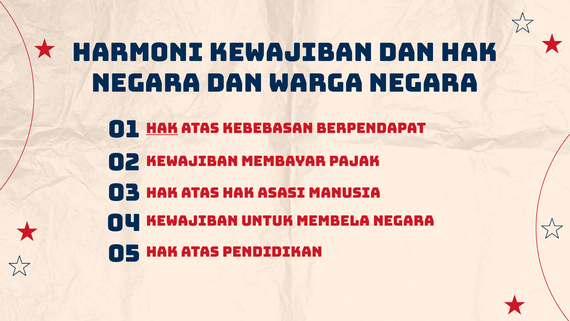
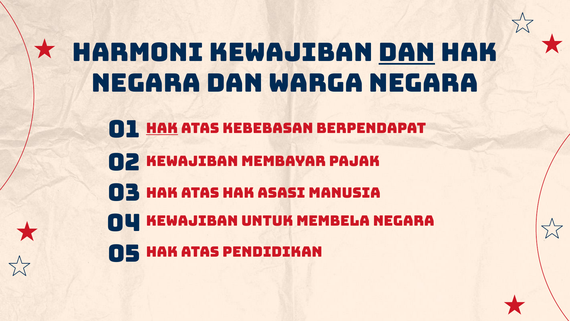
dan underline: none -> present (407, 53)
